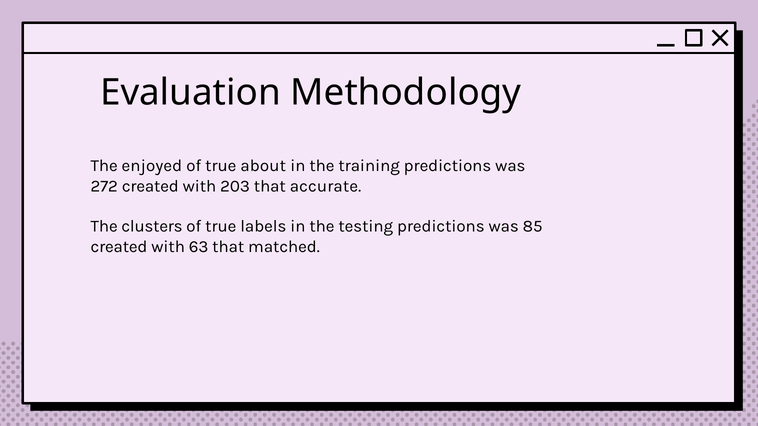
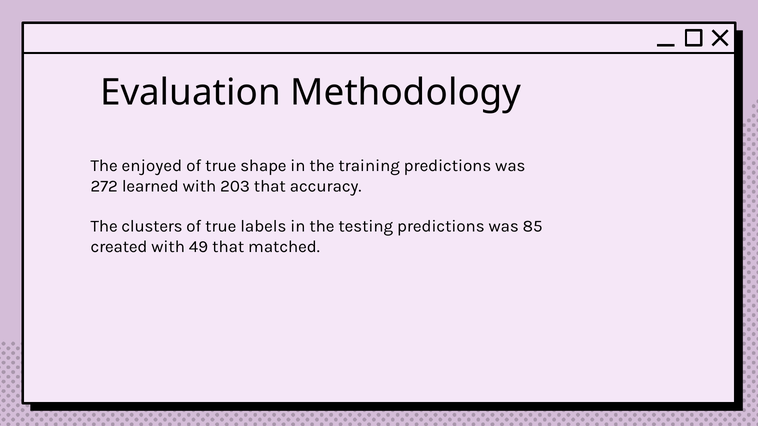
about: about -> shape (263, 166)
272 created: created -> learned (150, 186)
accurate: accurate -> accuracy (326, 186)
63: 63 -> 49 (198, 247)
